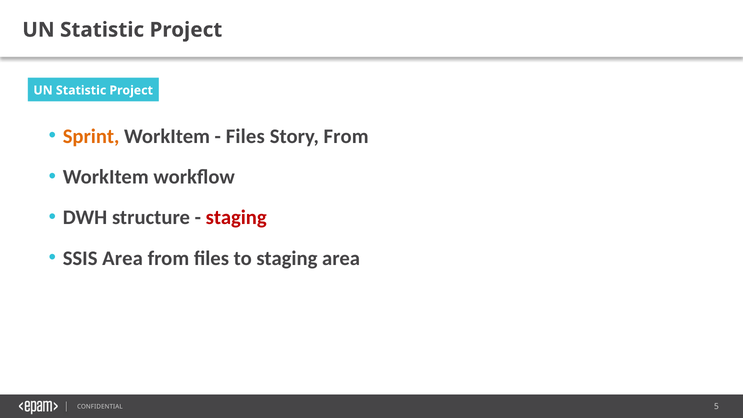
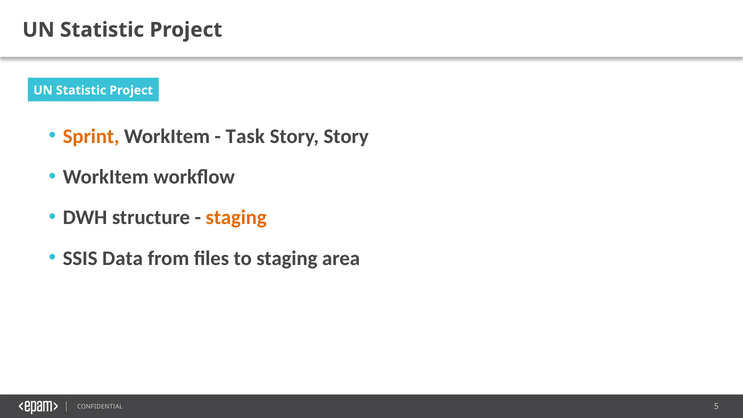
Files: Files -> Task (245, 136)
Story From: From -> Story (346, 136)
staging colour: red -> orange (236, 218)
SSIS Area: Area -> Data (123, 258)
